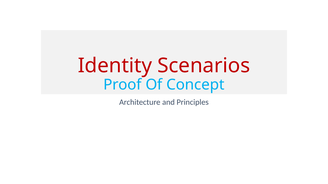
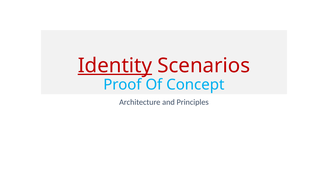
Identity underline: none -> present (115, 66)
